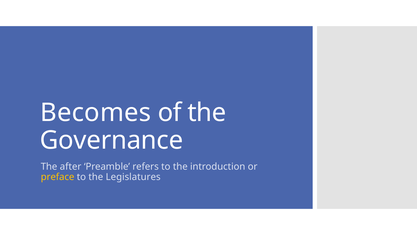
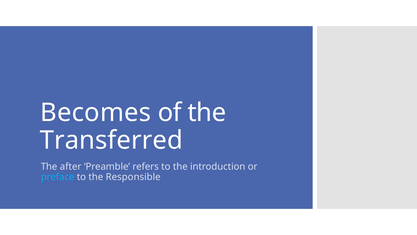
Governance: Governance -> Transferred (111, 140)
preface colour: yellow -> light blue (58, 177)
Legislatures: Legislatures -> Responsible (133, 177)
